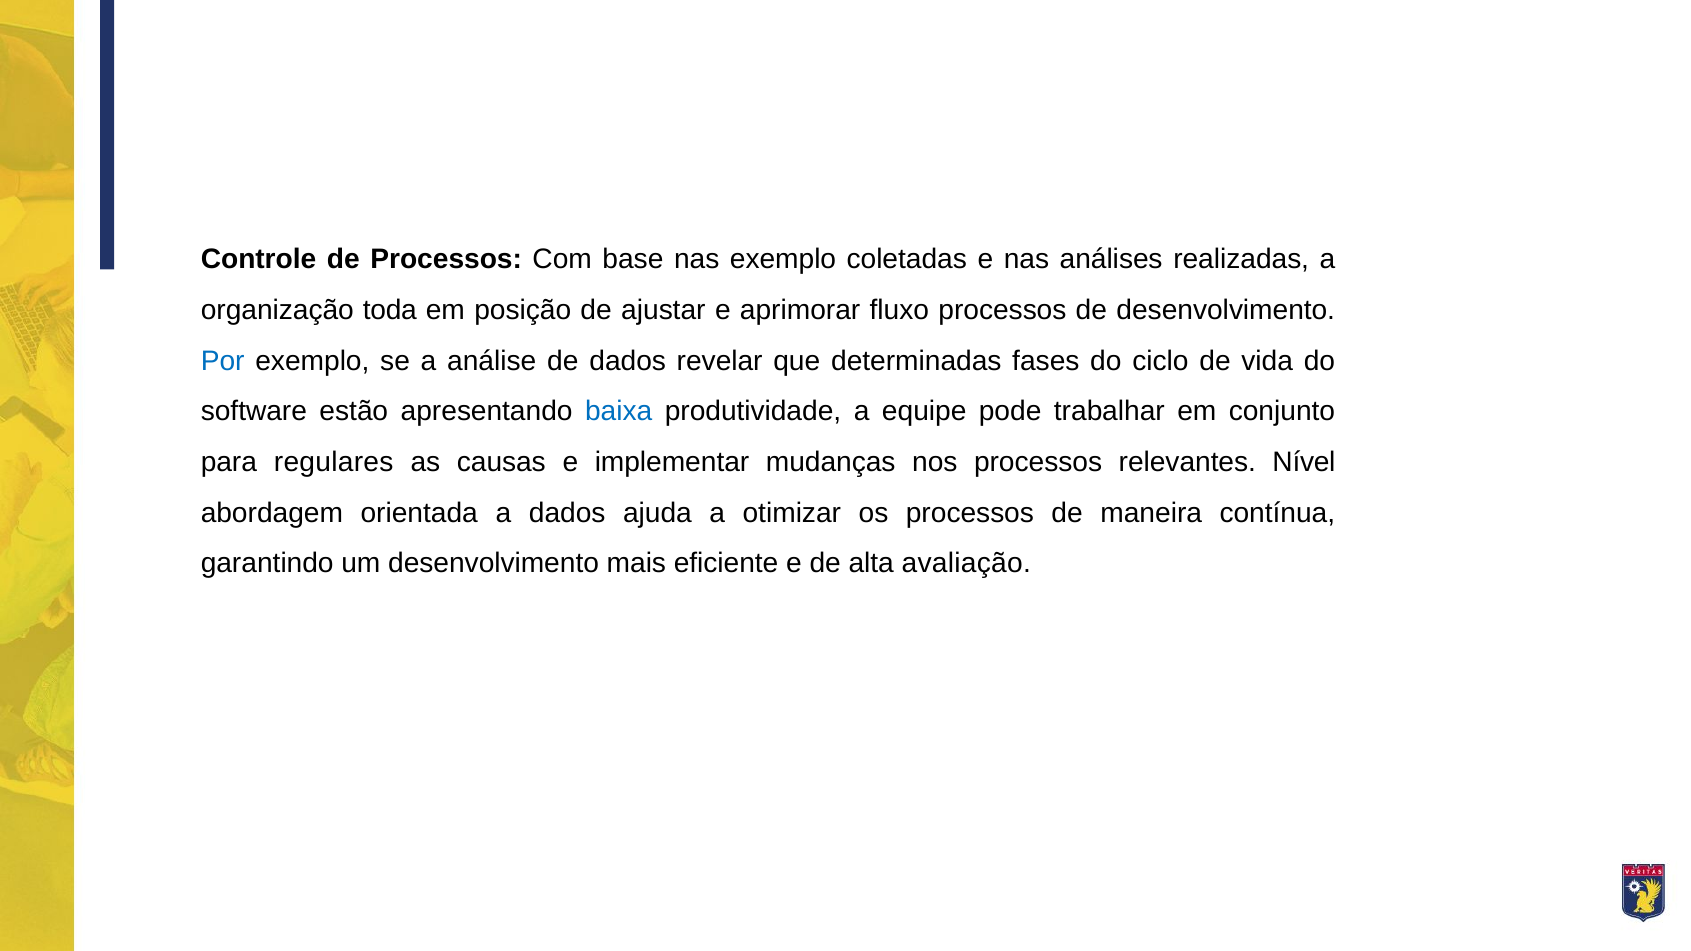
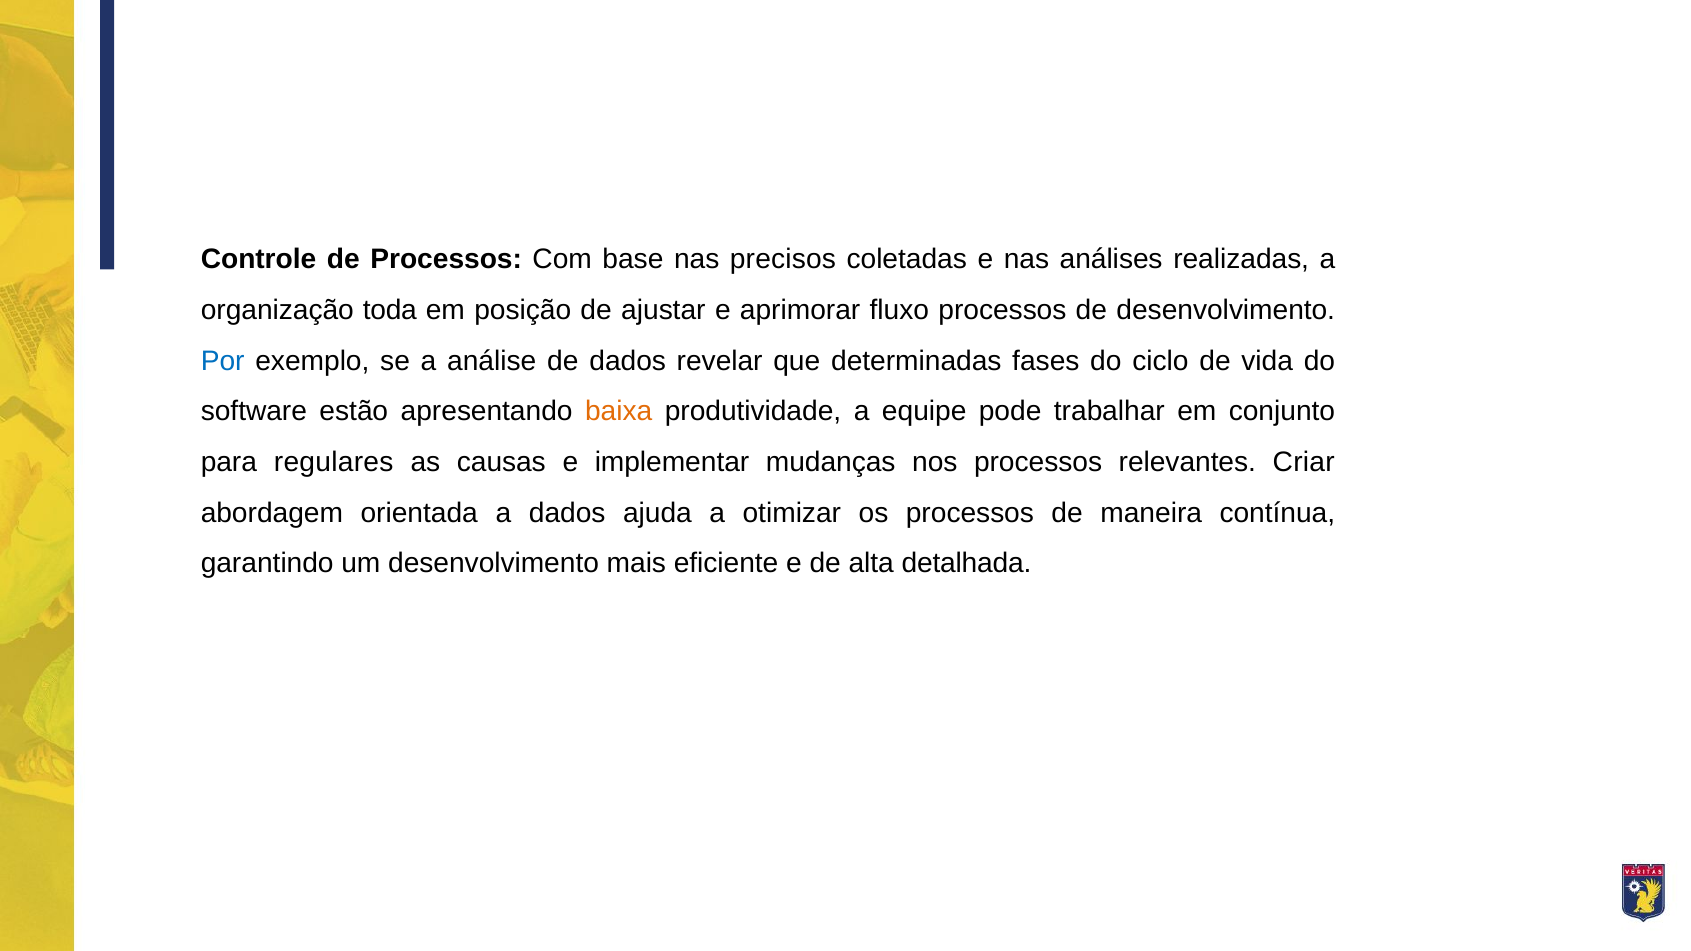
nas exemplo: exemplo -> precisos (783, 260)
baixa colour: blue -> orange (619, 412)
Nível: Nível -> Criar (1304, 462)
avaliação: avaliação -> detalhada (967, 564)
